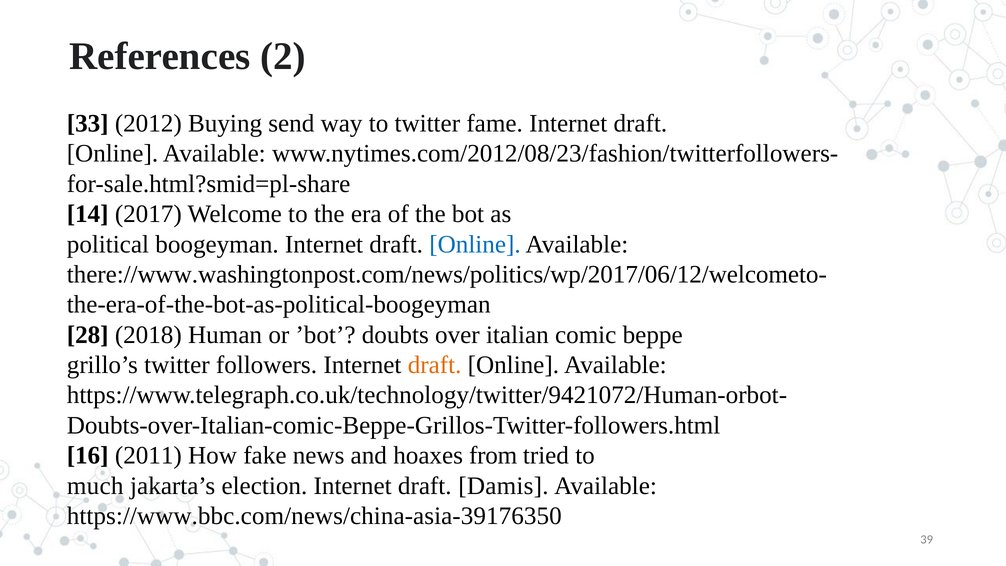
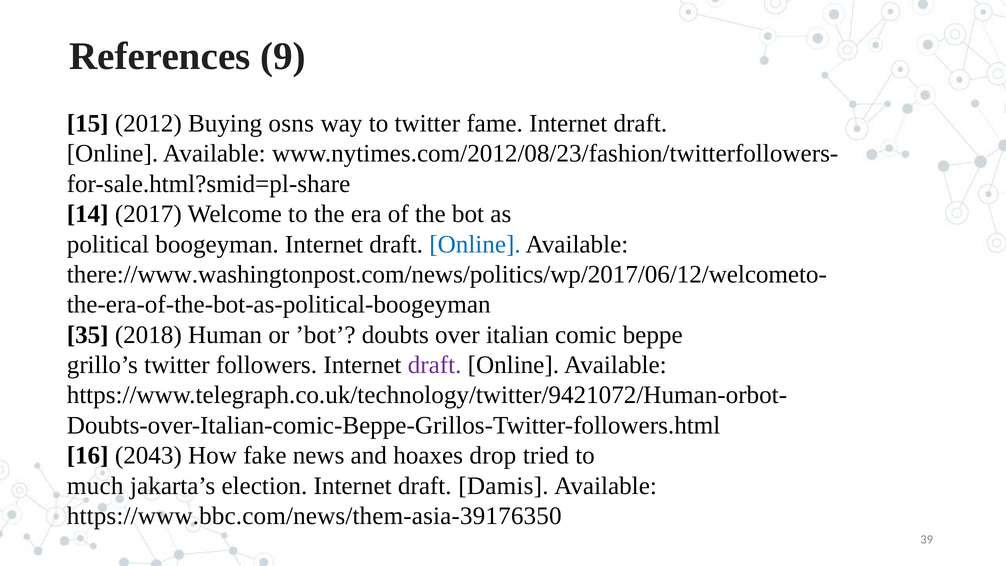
2: 2 -> 9 (283, 56)
33: 33 -> 15 (88, 123)
send: send -> osns (291, 123)
28: 28 -> 35 (88, 335)
draft colour: orange -> purple (435, 365)
2011: 2011 -> 2043 (148, 455)
from: from -> drop (493, 455)
https://www.bbc.com/news/china-asia-39176350: https://www.bbc.com/news/china-asia-39176350 -> https://www.bbc.com/news/them-asia-39176350 (314, 516)
